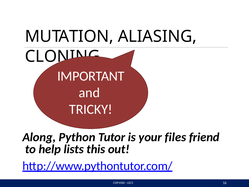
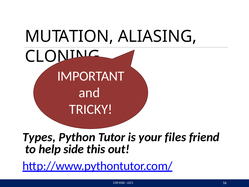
Along: Along -> Types (39, 137)
lists: lists -> side (74, 149)
